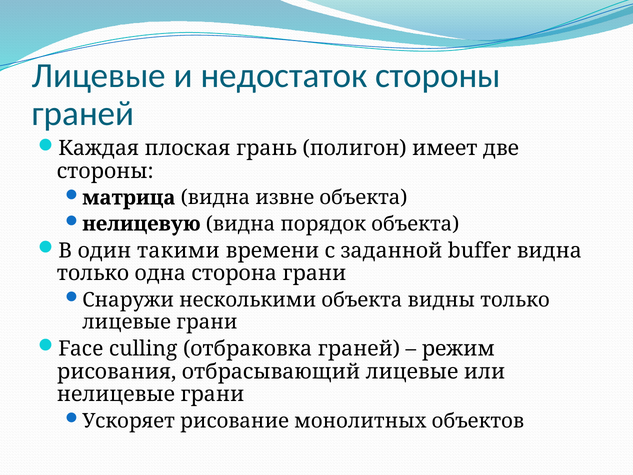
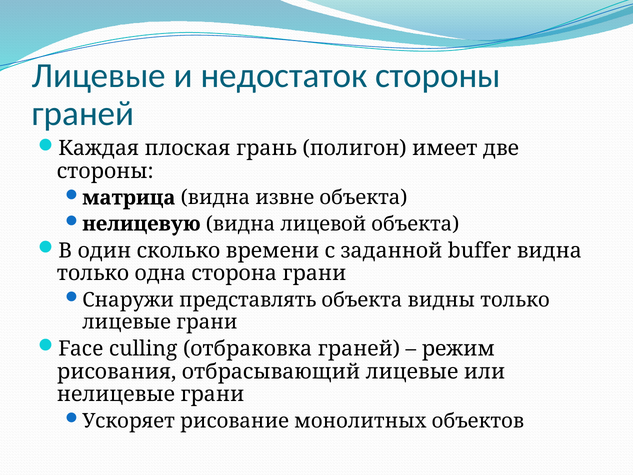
порядок: порядок -> лицевой (323, 224)
такими: такими -> сколько (179, 251)
несколькими: несколькими -> представлять (248, 300)
